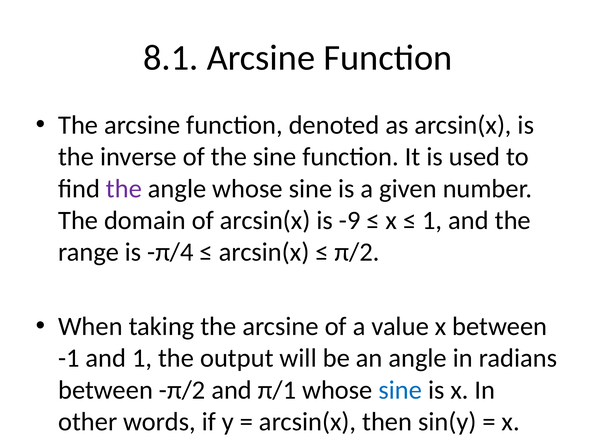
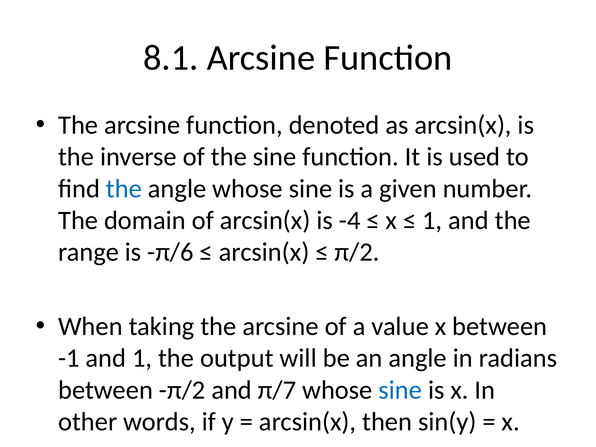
the colour: purple -> blue (124, 189)
-9: -9 -> -4 (350, 220)
π/4: π/4 -> π/6 (170, 252)
π/1: π/1 -> π/7 (277, 390)
